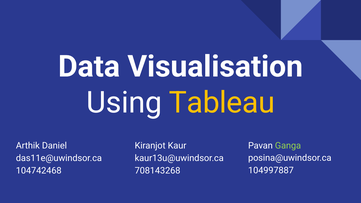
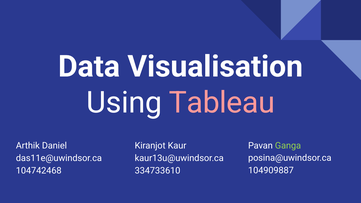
Tableau colour: yellow -> pink (222, 103)
104997887: 104997887 -> 104909887 (271, 171)
708143268: 708143268 -> 334733610 (158, 171)
